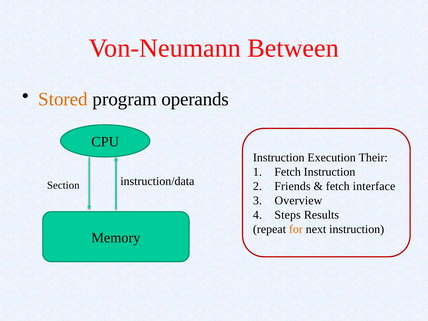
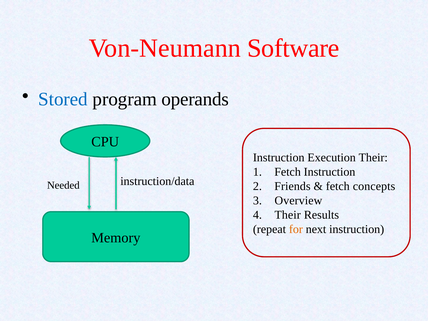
Between: Between -> Software (293, 48)
Stored colour: orange -> blue (63, 99)
Section: Section -> Needed (63, 185)
interface: interface -> concepts (374, 186)
Steps: Steps -> Their (288, 215)
